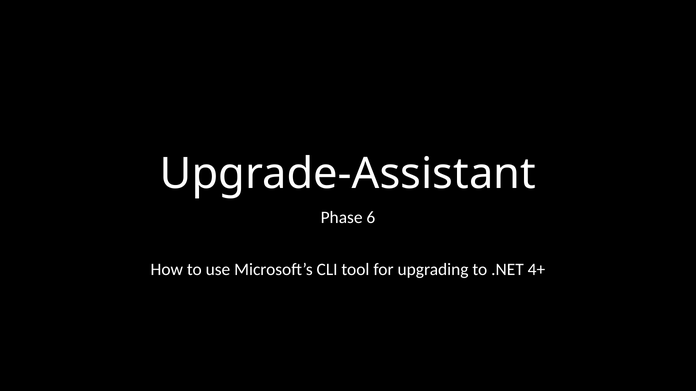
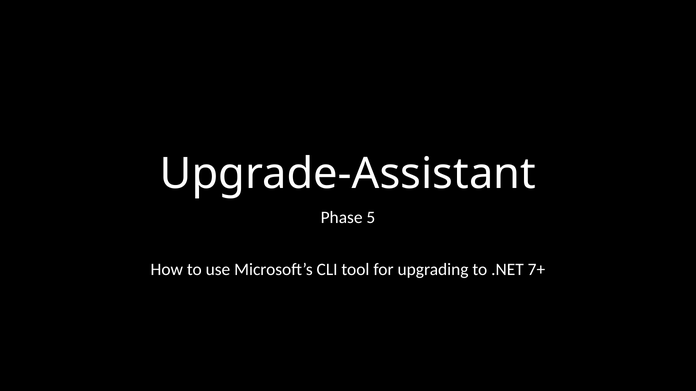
6: 6 -> 5 (371, 218)
4+: 4+ -> 7+ (536, 270)
